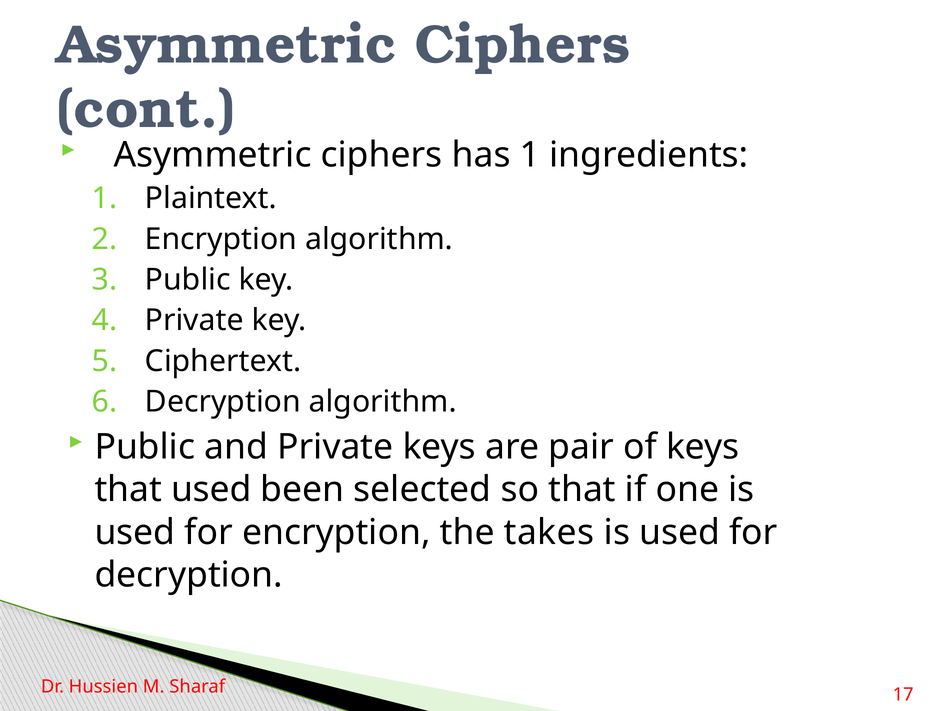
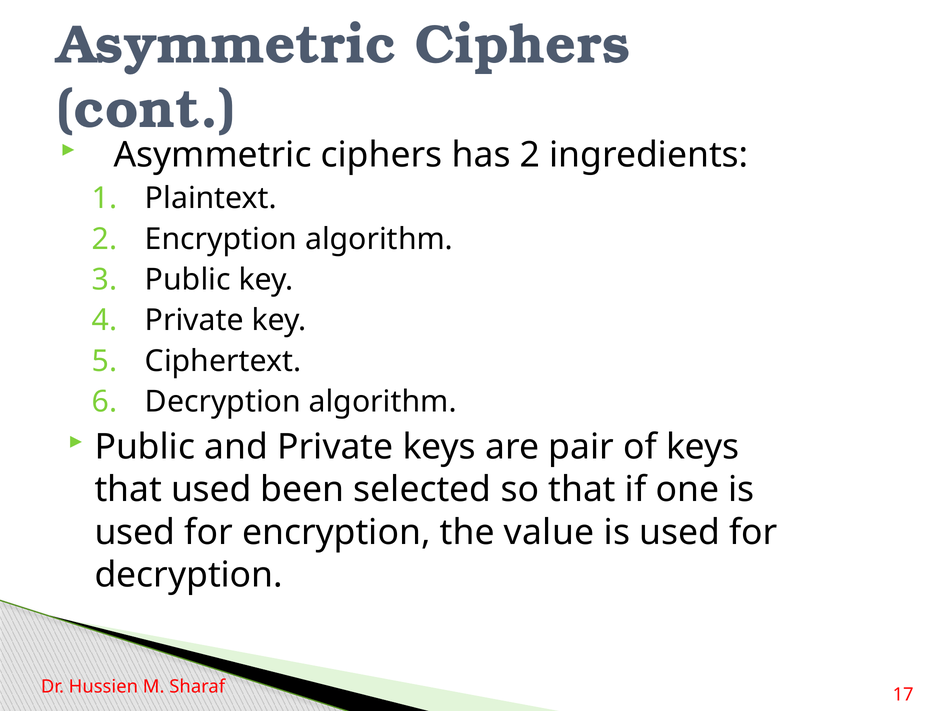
has 1: 1 -> 2 (530, 155)
takes: takes -> value (549, 532)
